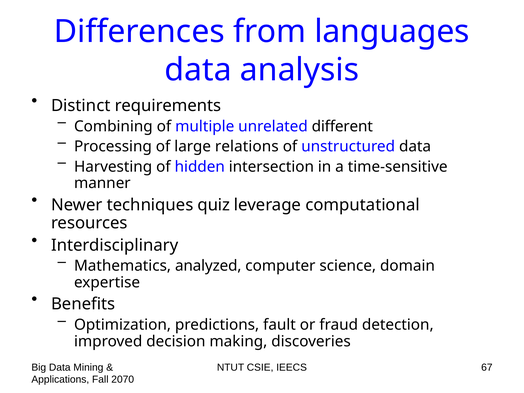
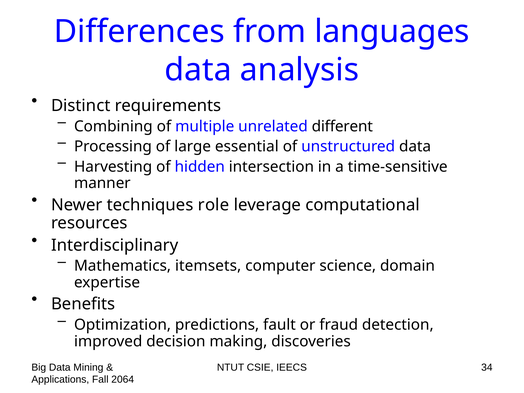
relations: relations -> essential (247, 146)
quiz: quiz -> role (214, 205)
analyzed: analyzed -> itemsets (208, 266)
67: 67 -> 34 (487, 367)
2070: 2070 -> 2064 (123, 380)
